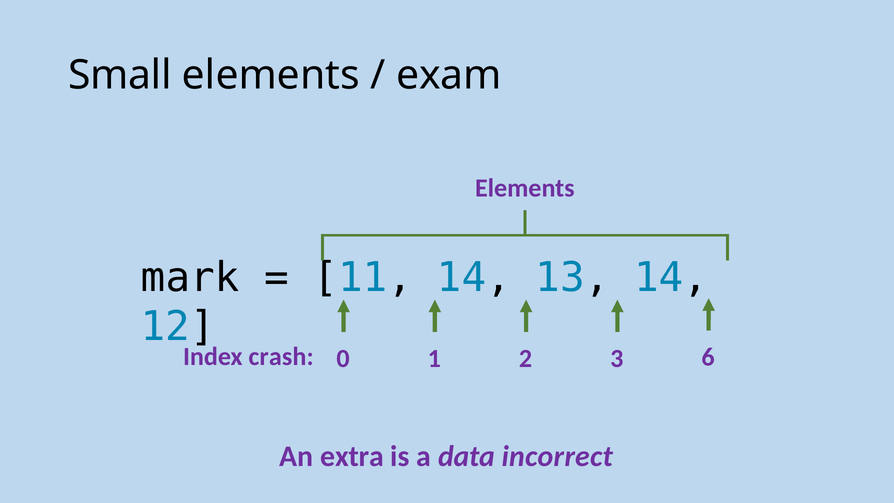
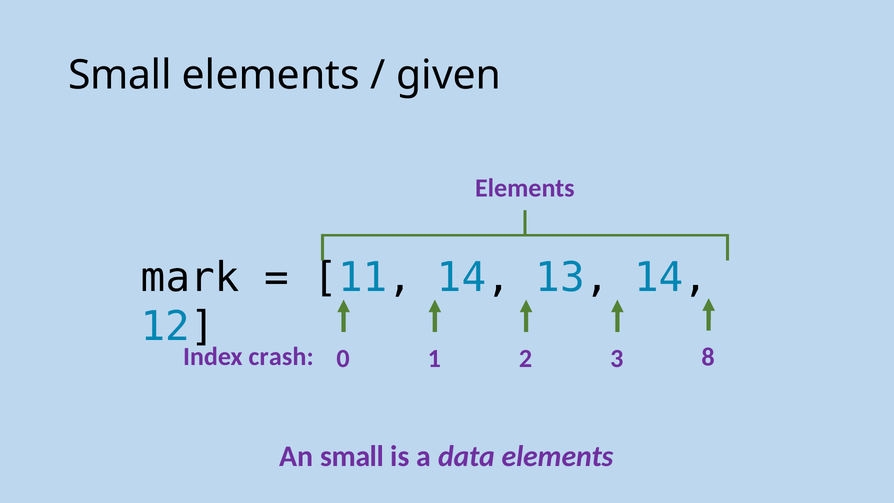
exam: exam -> given (449, 75)
6: 6 -> 8 (708, 357)
An extra: extra -> small (352, 456)
data incorrect: incorrect -> elements (558, 456)
